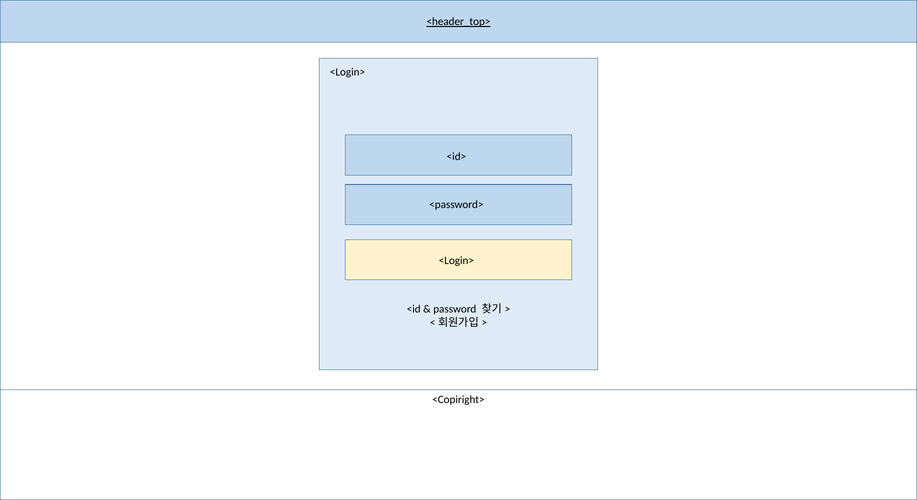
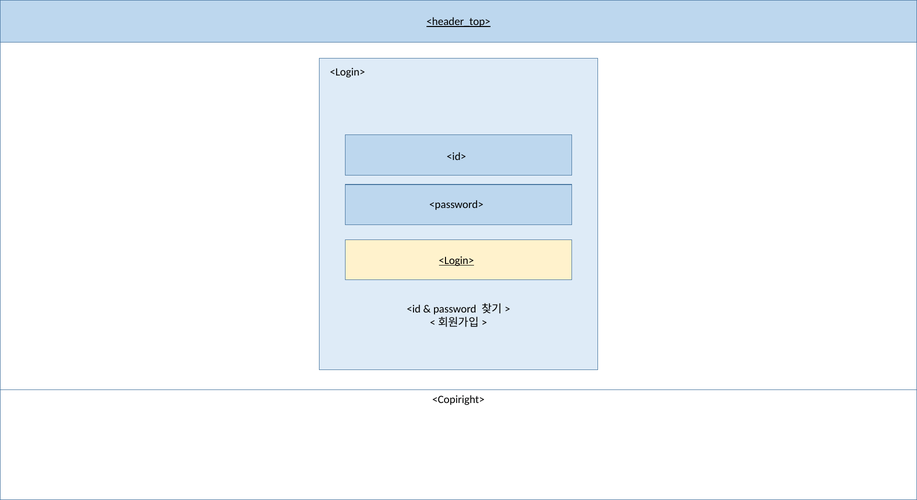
<Login> underline: none -> present (456, 260)
